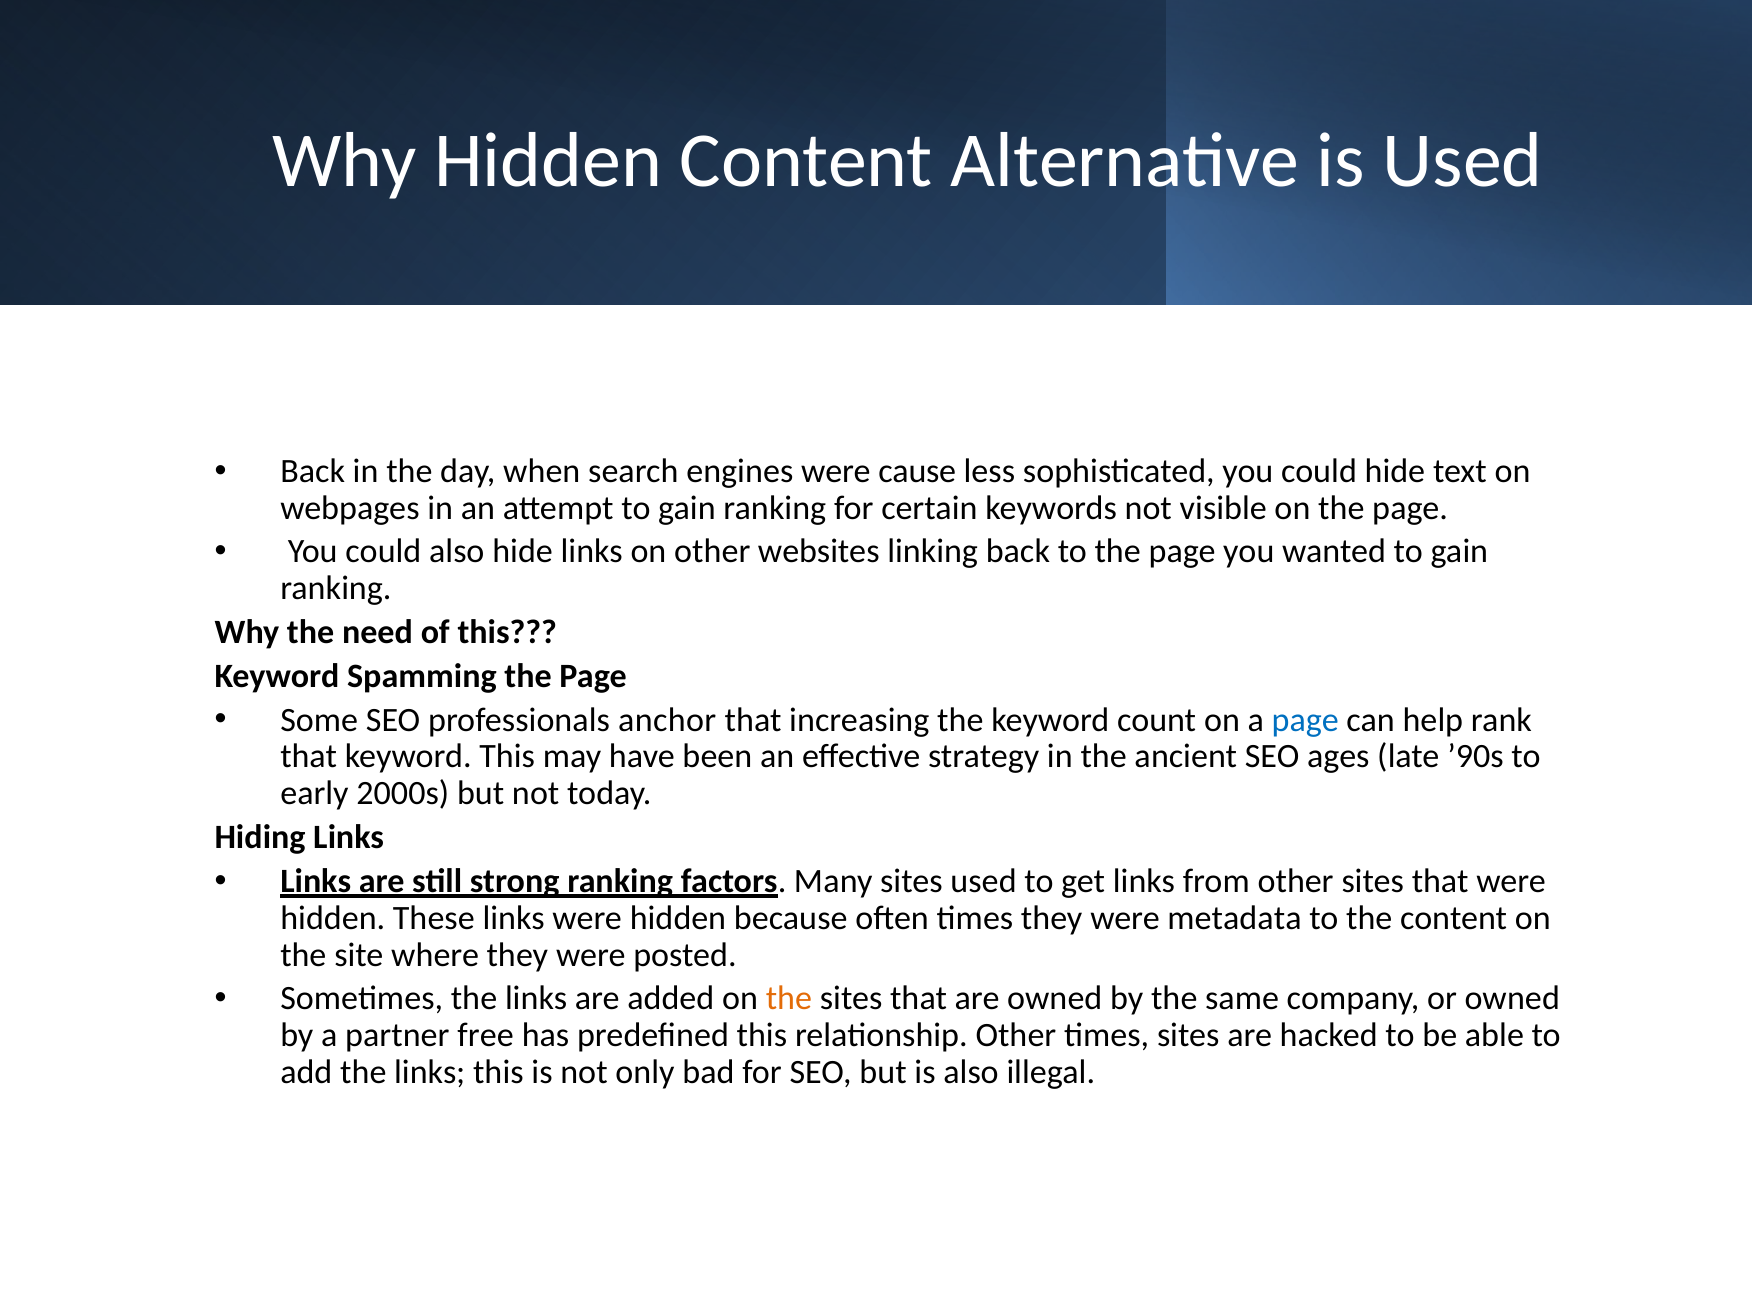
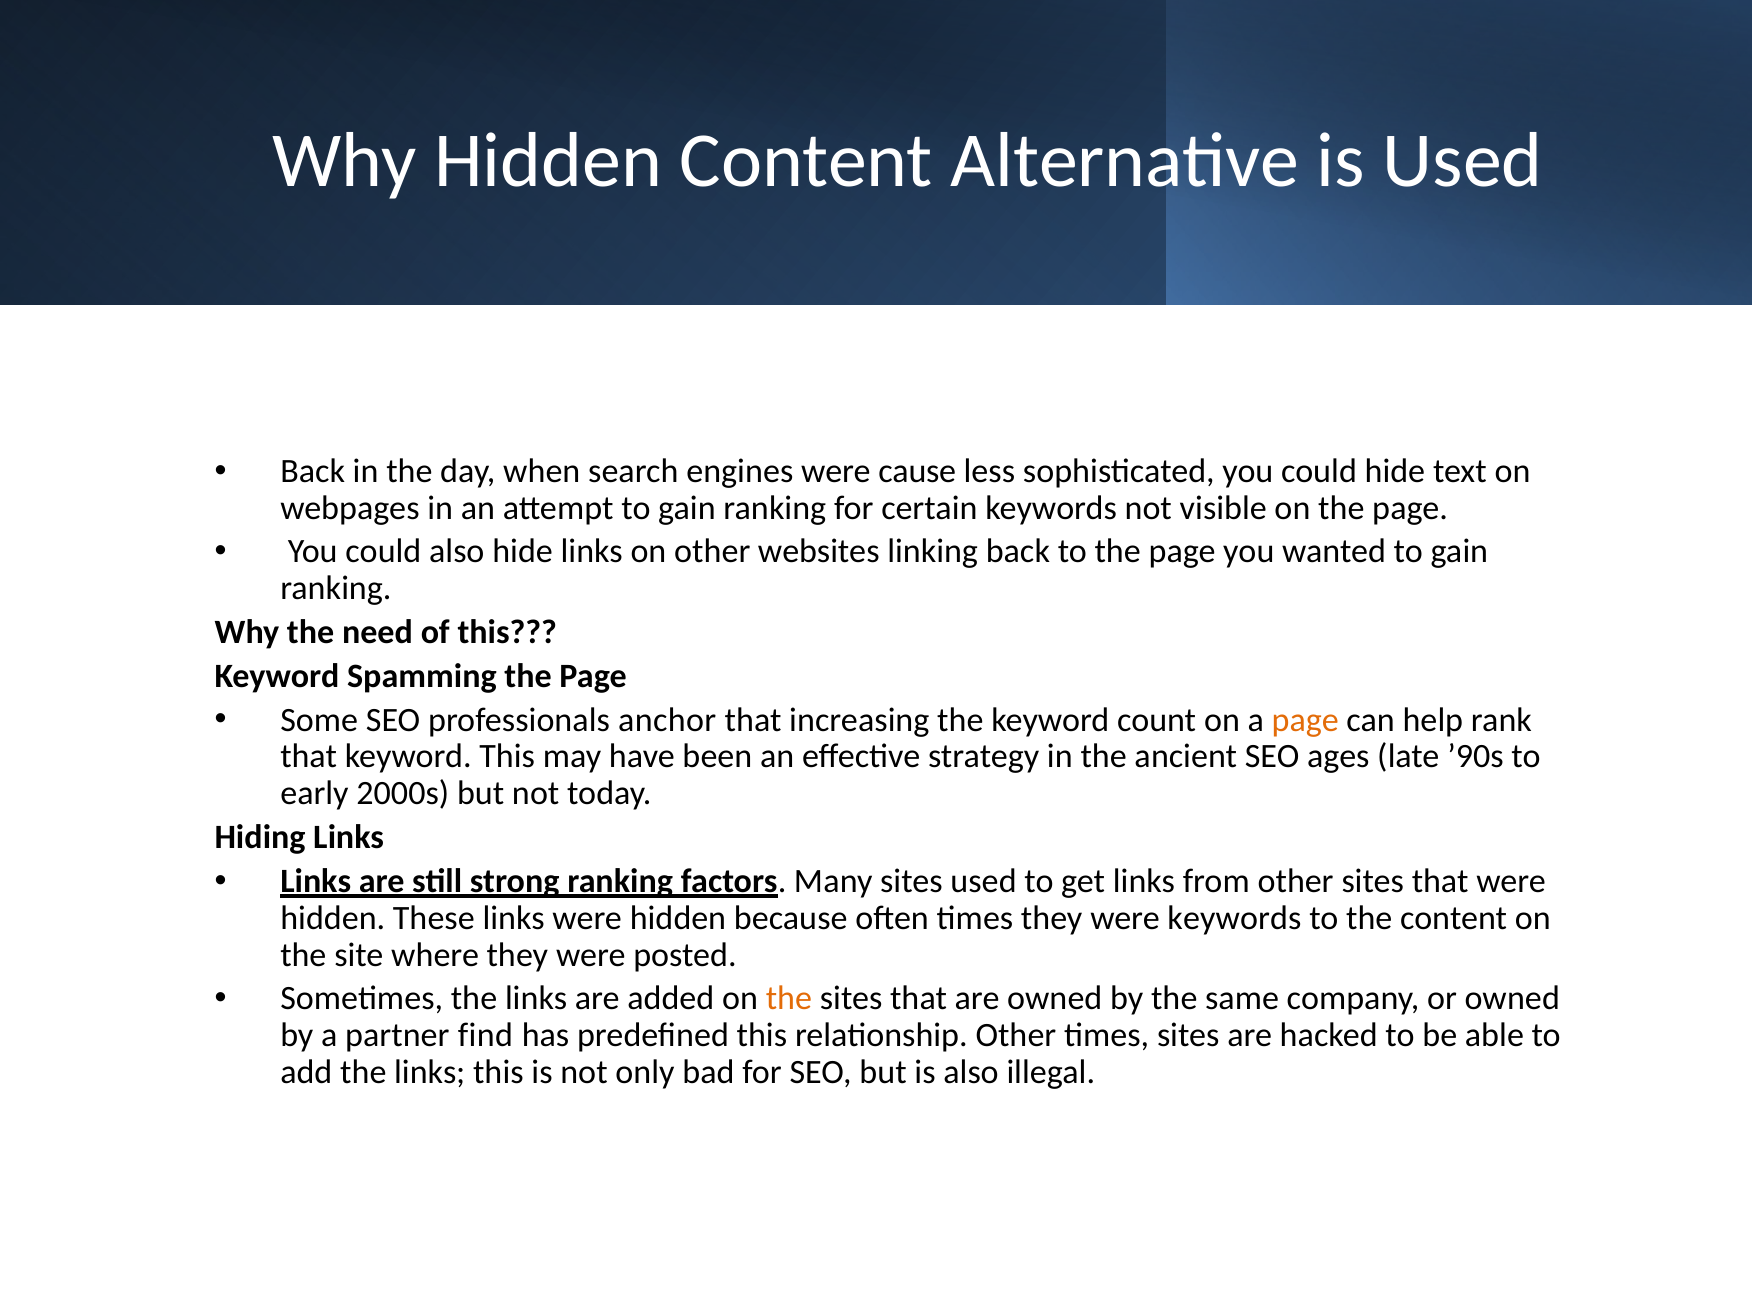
page colour: blue -> orange (1305, 720)
were metadata: metadata -> keywords (1234, 918)
free: free -> find (485, 1036)
